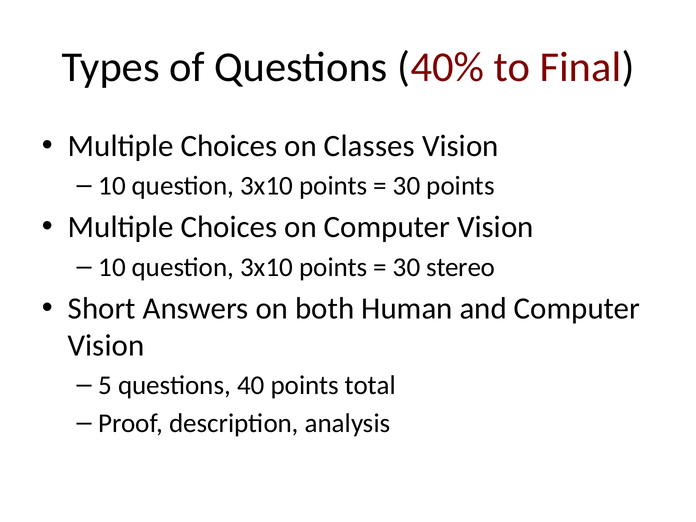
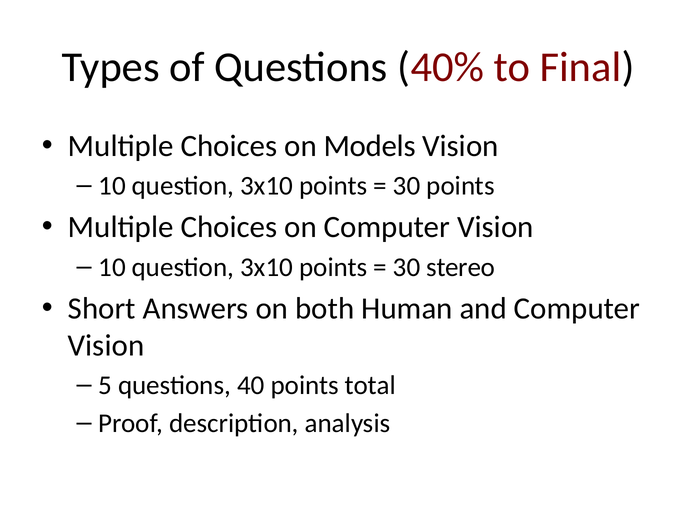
Classes: Classes -> Models (370, 146)
